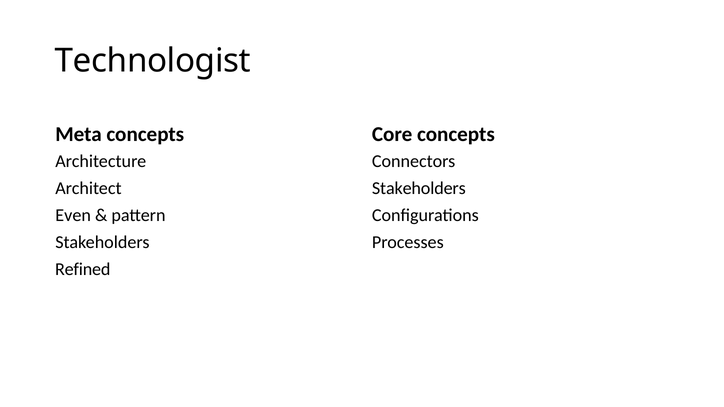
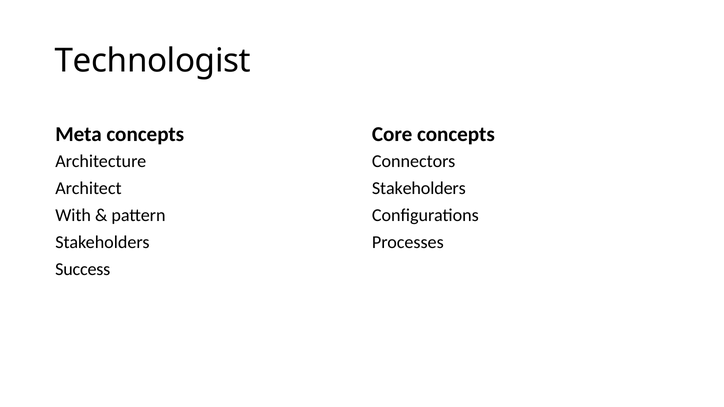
Even: Even -> With (73, 215)
Refined: Refined -> Success (83, 269)
